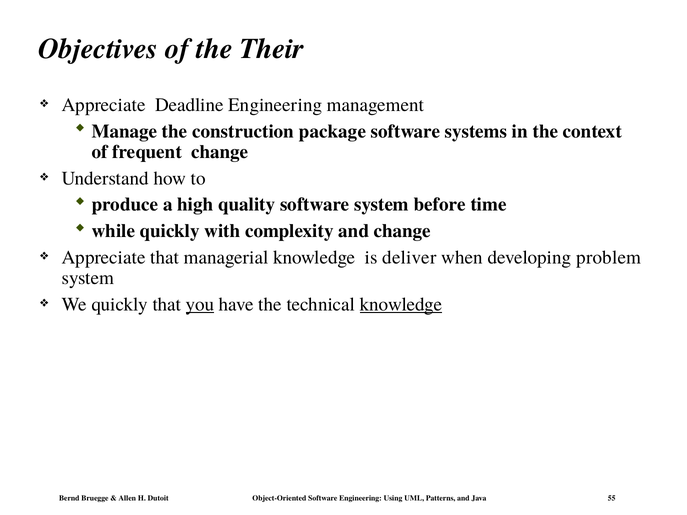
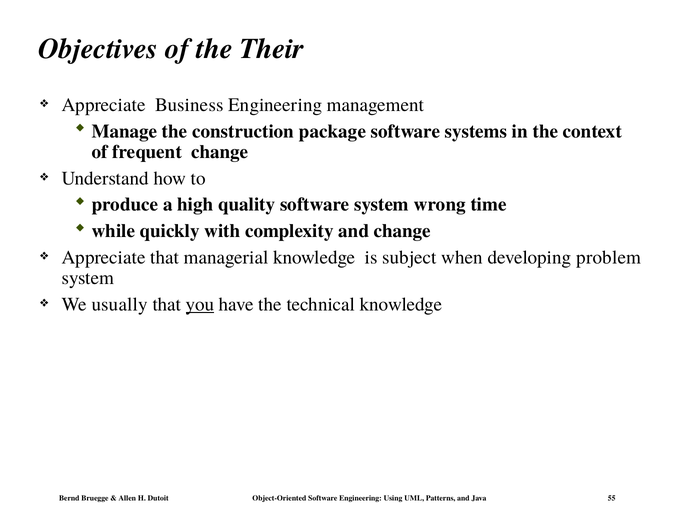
Deadline: Deadline -> Business (189, 105)
before: before -> wrong (440, 205)
deliver: deliver -> subject (410, 257)
We quickly: quickly -> usually (120, 304)
knowledge underline: present -> none (401, 304)
